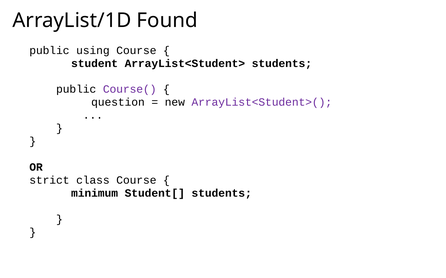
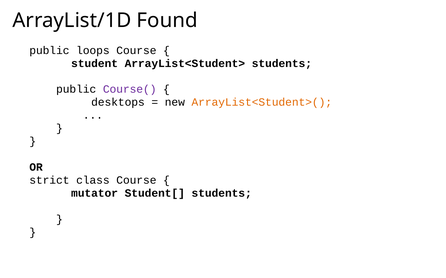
using: using -> loops (93, 50)
question: question -> desktops (118, 103)
ArrayList<Student>( colour: purple -> orange (262, 103)
minimum: minimum -> mutator (95, 194)
